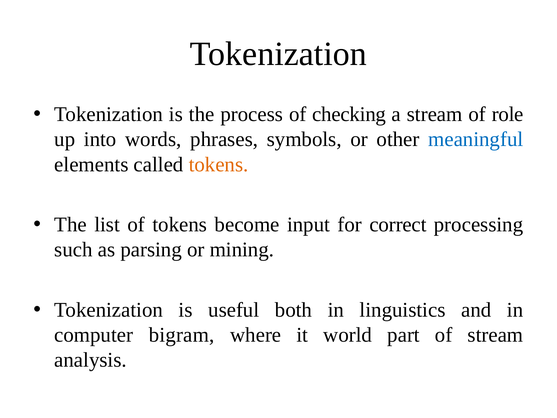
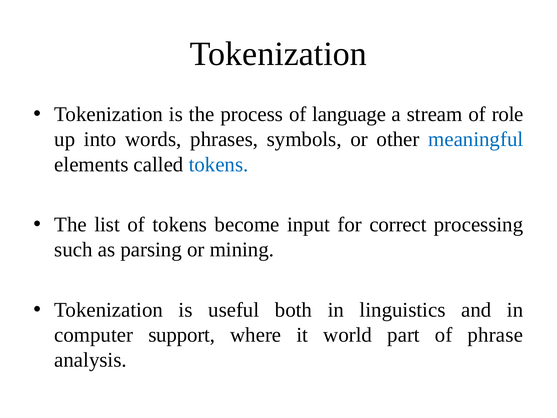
checking: checking -> language (349, 114)
tokens colour: orange -> blue (219, 164)
bigram: bigram -> support (182, 335)
of stream: stream -> phrase (495, 335)
